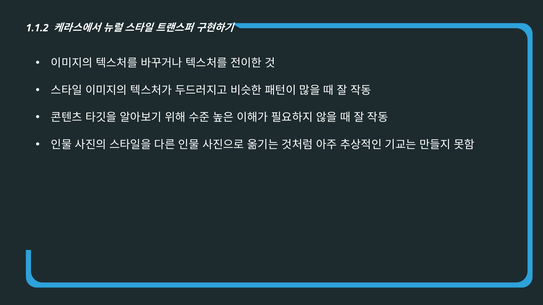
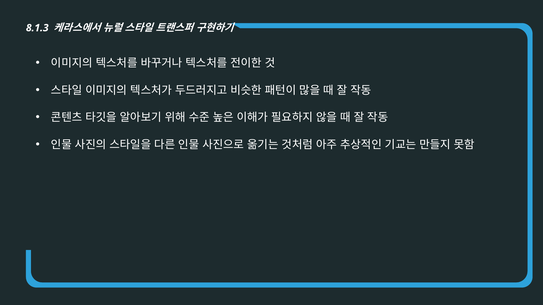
1.1.2: 1.1.2 -> 8.1.3 (37, 28)
